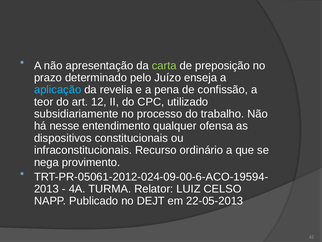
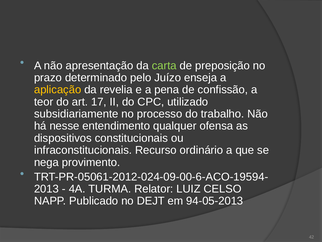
aplicação colour: light blue -> yellow (58, 90)
12: 12 -> 17 (99, 102)
22-05-2013: 22-05-2013 -> 94-05-2013 (215, 201)
